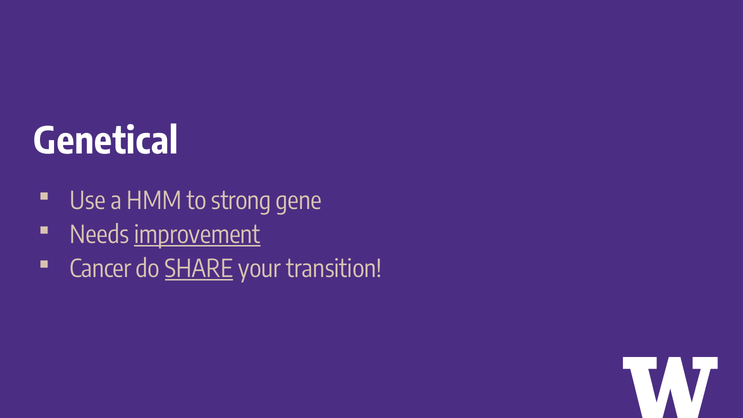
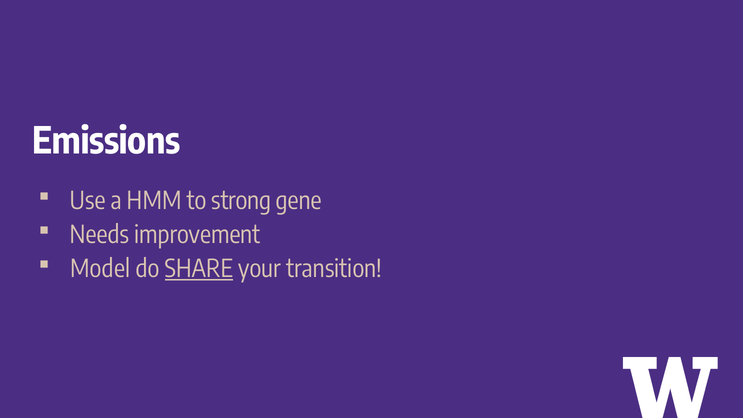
Genetical: Genetical -> Emissions (106, 142)
improvement underline: present -> none (197, 235)
Cancer: Cancer -> Model (100, 269)
